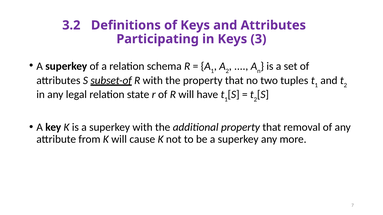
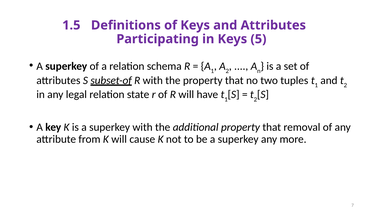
3.2: 3.2 -> 1.5 (71, 25)
3: 3 -> 5 (258, 39)
